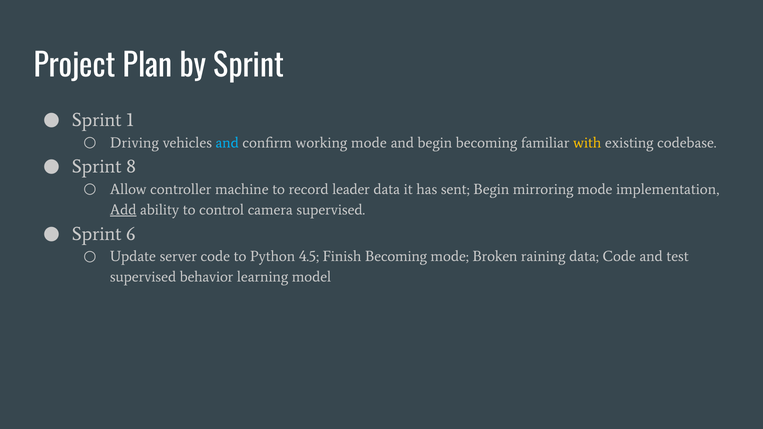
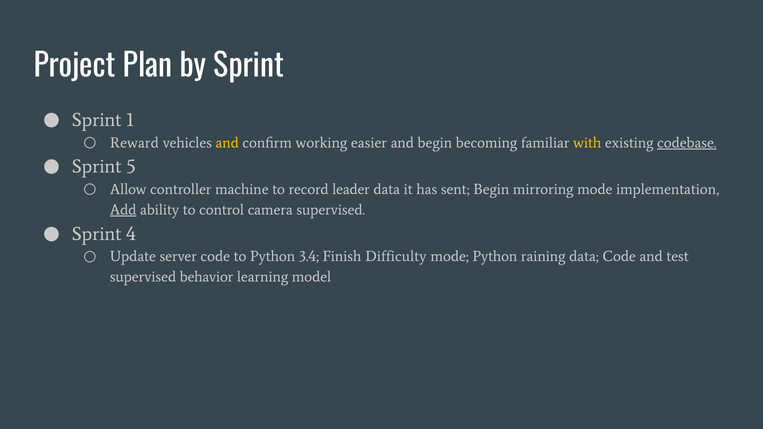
Driving: Driving -> Reward (134, 143)
and colour: light blue -> yellow (227, 143)
working mode: mode -> easier (369, 143)
codebase underline: none -> present (687, 143)
8: 8 -> 5 (131, 167)
6: 6 -> 4 (131, 234)
4.5: 4.5 -> 3.4 (309, 257)
Finish Becoming: Becoming -> Difficulty (396, 257)
mode Broken: Broken -> Python (495, 257)
